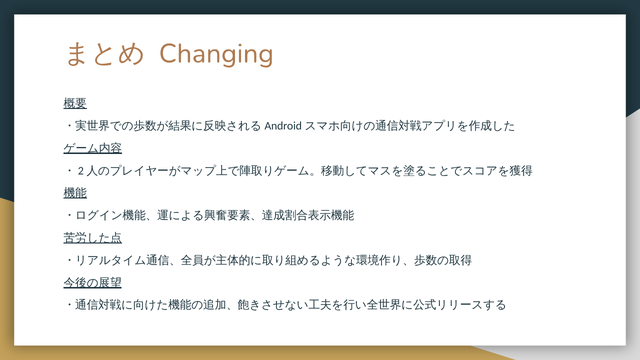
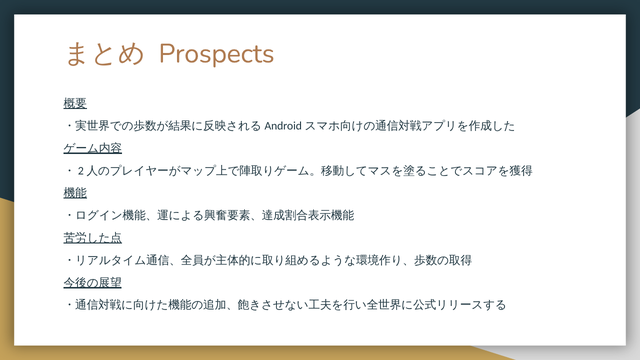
Changing: Changing -> Prospects (217, 54)
